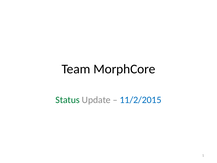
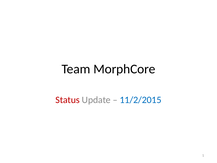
Status colour: green -> red (68, 100)
